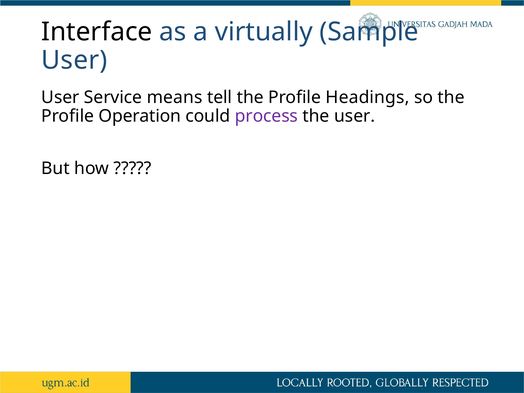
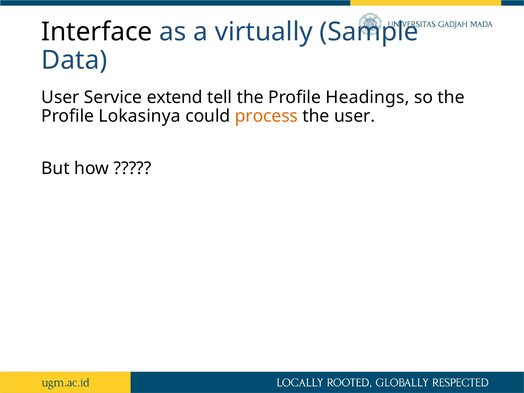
User: User -> Data (74, 60)
means: means -> extend (175, 97)
Operation: Operation -> Lokasinya (140, 116)
process colour: purple -> orange (266, 116)
